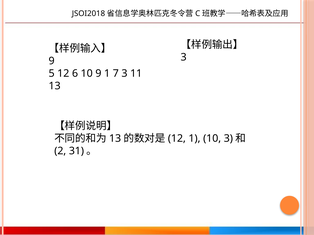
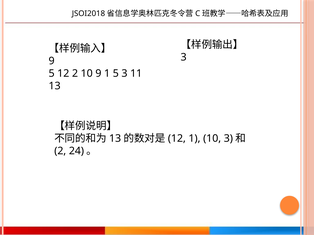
12 6: 6 -> 2 (75, 74)
1 7: 7 -> 5 (116, 74)
31: 31 -> 24 (76, 151)
